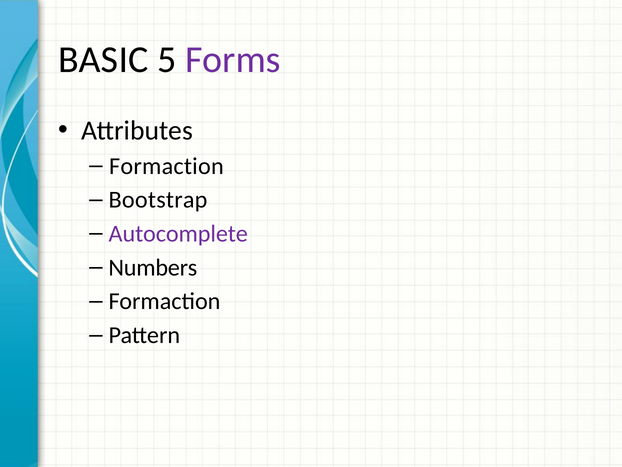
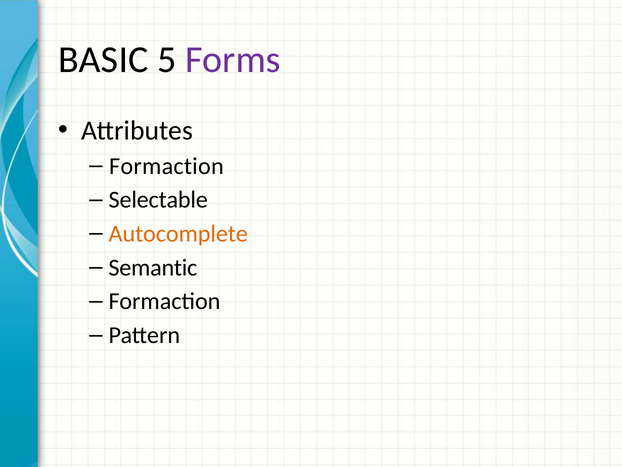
Bootstrap: Bootstrap -> Selectable (158, 200)
Autocomplete colour: purple -> orange (178, 234)
Numbers: Numbers -> Semantic (153, 267)
